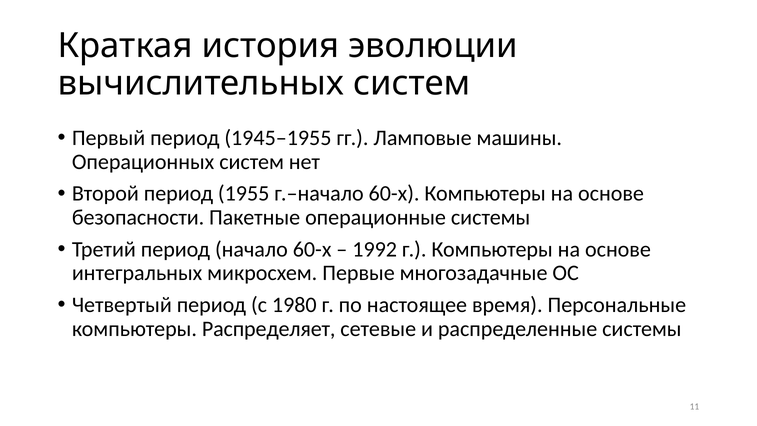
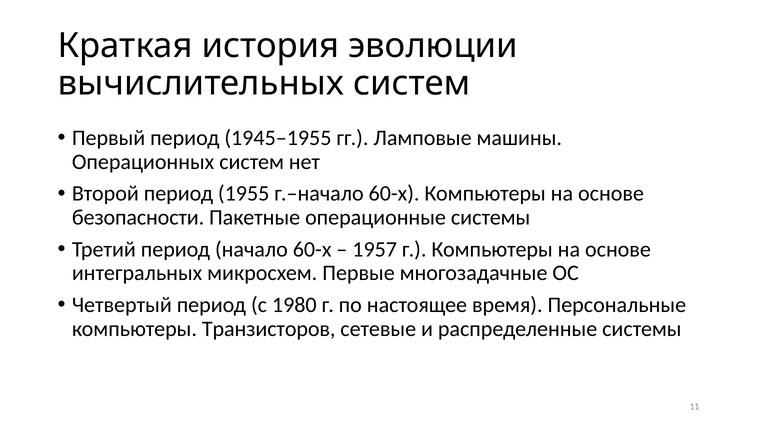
1992: 1992 -> 1957 (375, 249)
Распределяет: Распределяет -> Транзисторов (269, 329)
